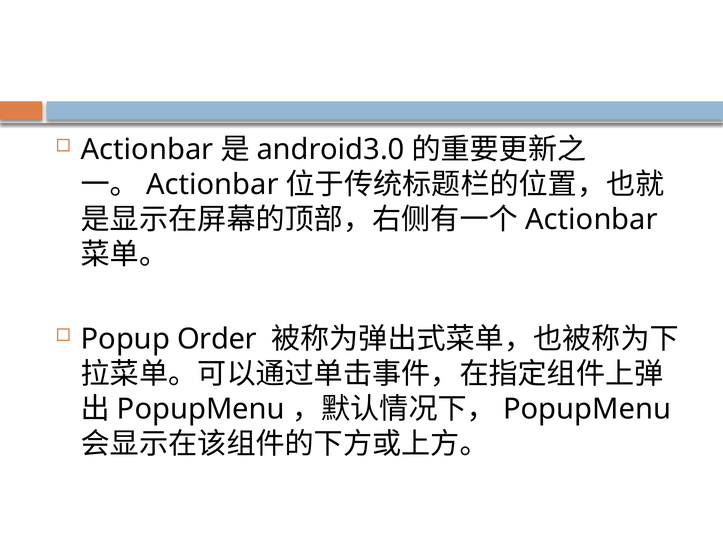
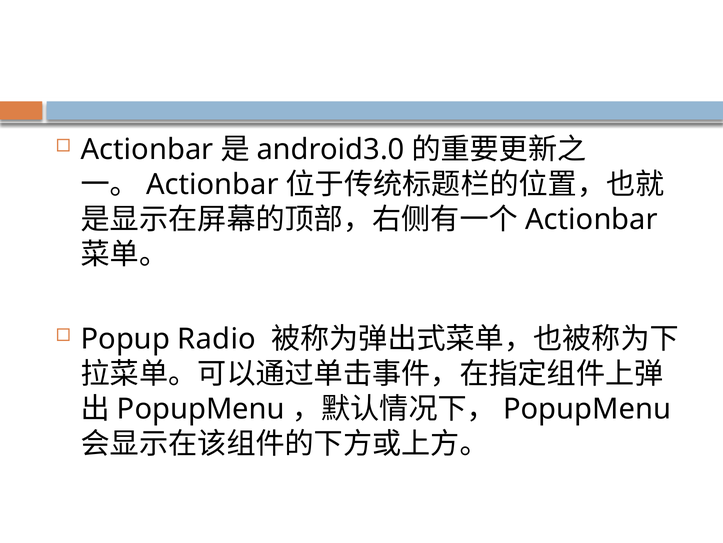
Order: Order -> Radio (217, 338)
